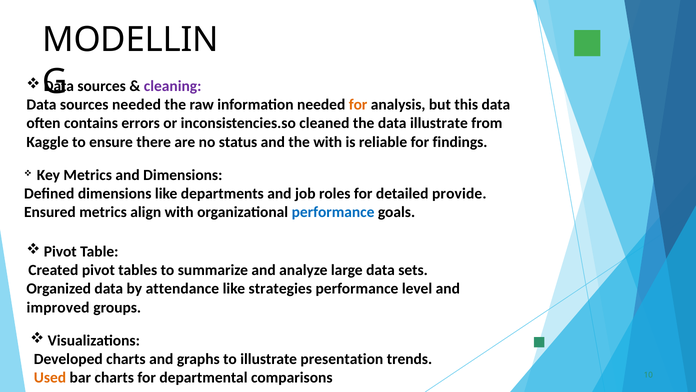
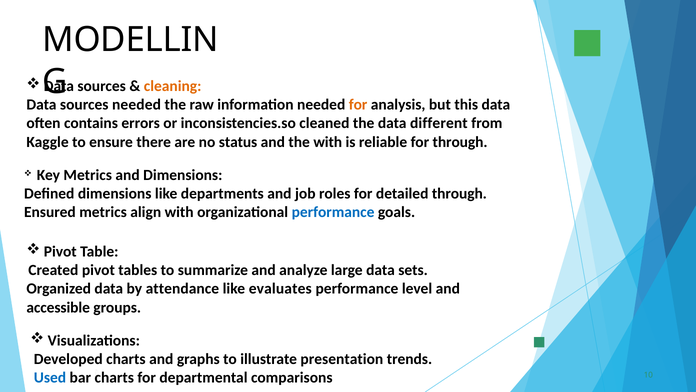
cleaning colour: purple -> orange (173, 86)
data illustrate: illustrate -> different (439, 123)
for findings: findings -> through (460, 142)
detailed provide: provide -> through (459, 194)
strategies: strategies -> evaluates (280, 288)
improved: improved -> accessible (58, 307)
Used colour: orange -> blue (50, 377)
